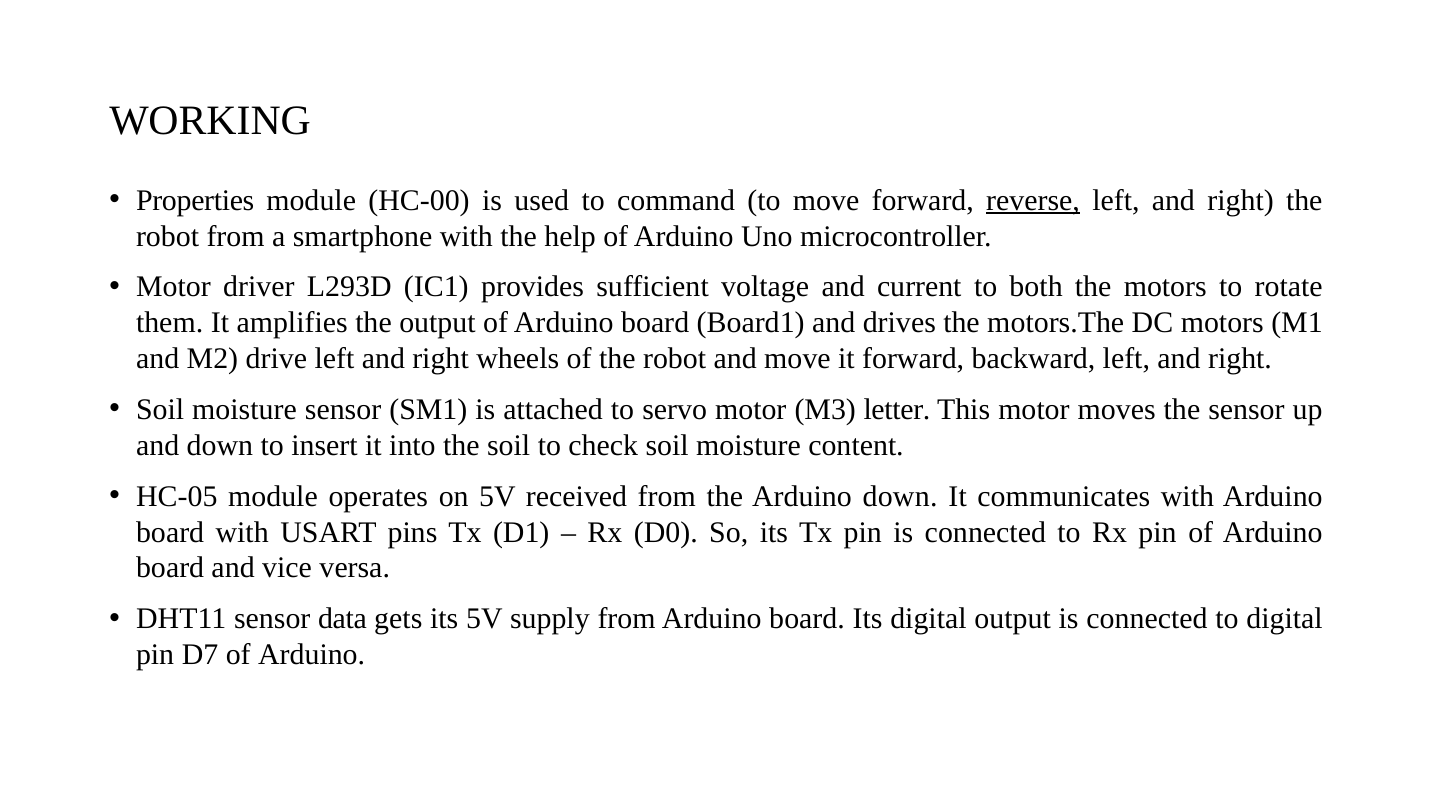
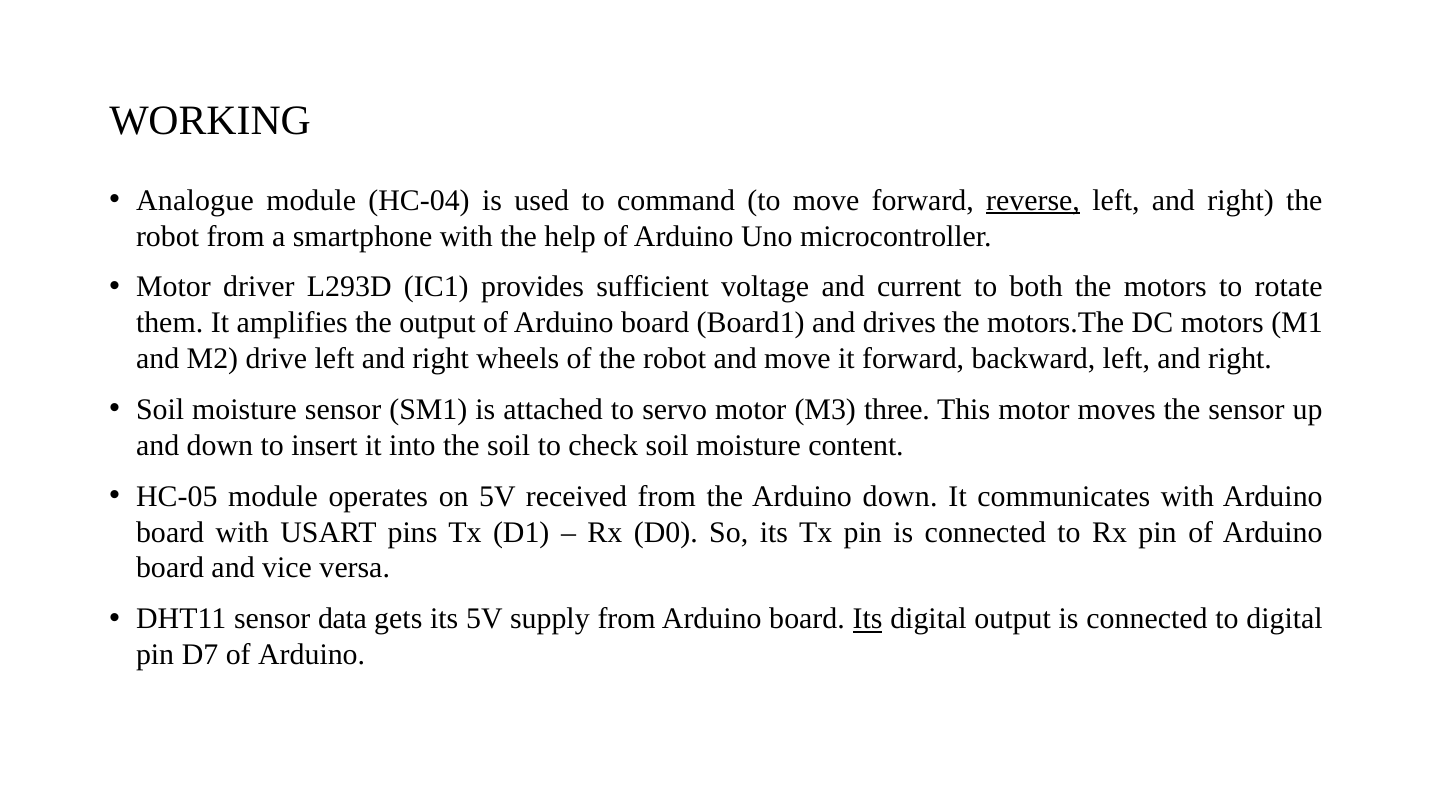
Properties: Properties -> Analogue (195, 200)
HC-00: HC-00 -> HC-04 (419, 200)
letter: letter -> three (897, 410)
Its underline: none -> present (868, 619)
